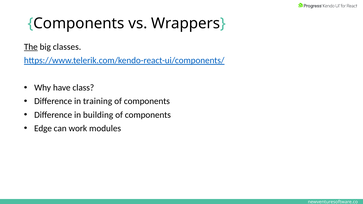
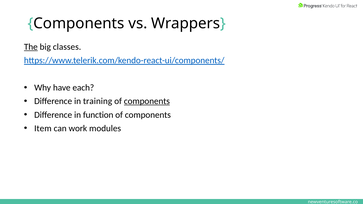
class: class -> each (83, 88)
components underline: none -> present (147, 101)
building: building -> function (98, 115)
Edge: Edge -> Item (43, 128)
